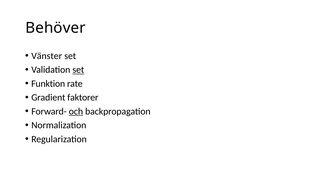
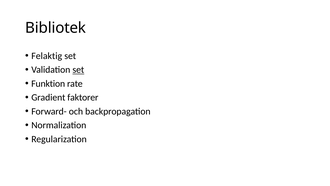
Behöver: Behöver -> Bibliotek (56, 28)
Vänster: Vänster -> Felaktig (47, 56)
och underline: present -> none (76, 111)
